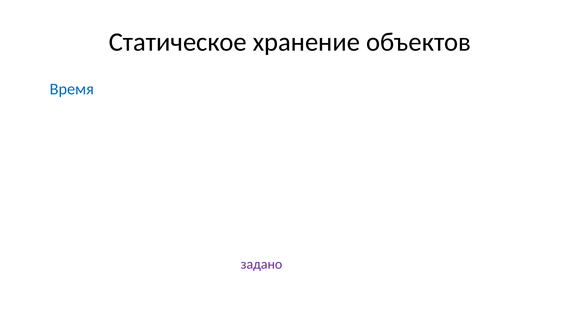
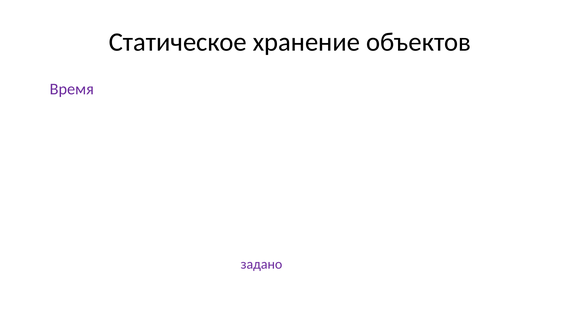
Время colour: blue -> purple (72, 89)
